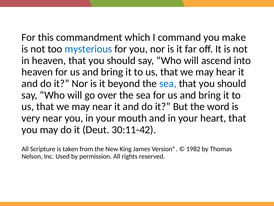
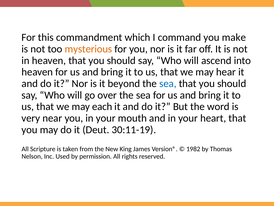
mysterious colour: blue -> orange (88, 49)
may near: near -> each (102, 106)
30:11-42: 30:11-42 -> 30:11-19 (134, 129)
